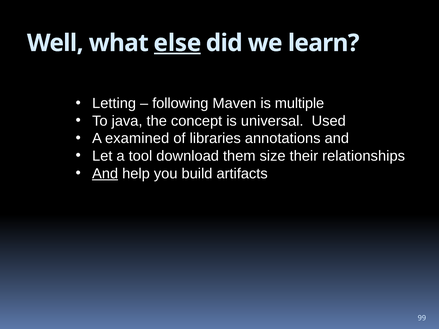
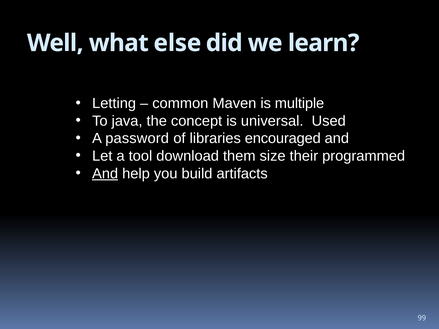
else underline: present -> none (177, 43)
following: following -> common (180, 103)
examined: examined -> password (137, 139)
annotations: annotations -> encouraged (283, 139)
relationships: relationships -> programmed (364, 156)
